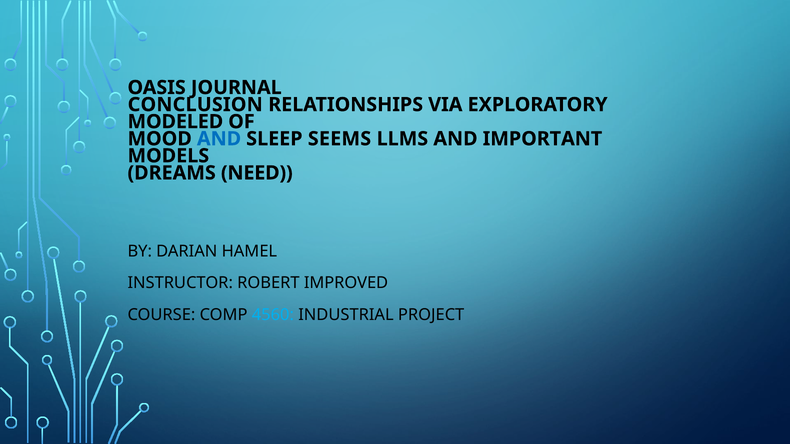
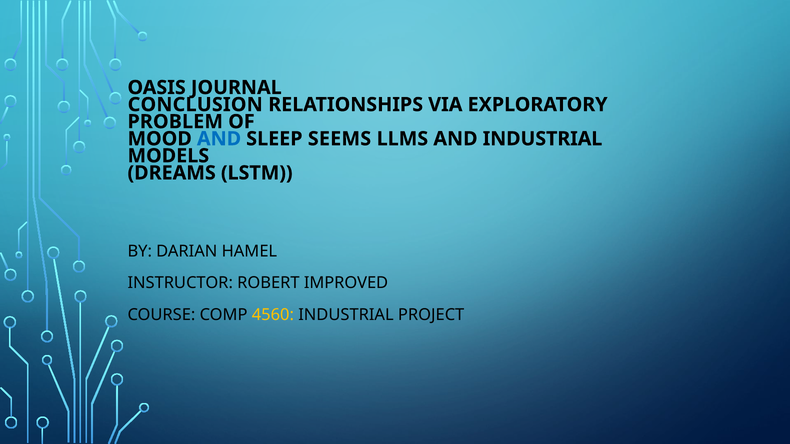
MODELED: MODELED -> PROBLEM (175, 122)
AND IMPORTANT: IMPORTANT -> INDUSTRIAL (542, 139)
NEED: NEED -> LSTM (257, 173)
4560 colour: light blue -> yellow (273, 315)
